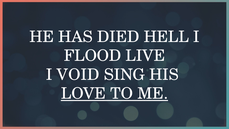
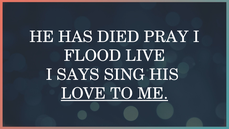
HELL: HELL -> PRAY (166, 37)
VOID: VOID -> SAYS (78, 75)
